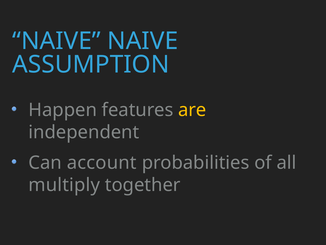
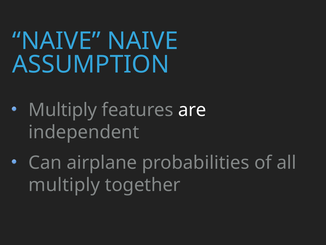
Happen: Happen -> Multiply (63, 110)
are colour: yellow -> white (192, 110)
account: account -> airplane (102, 162)
